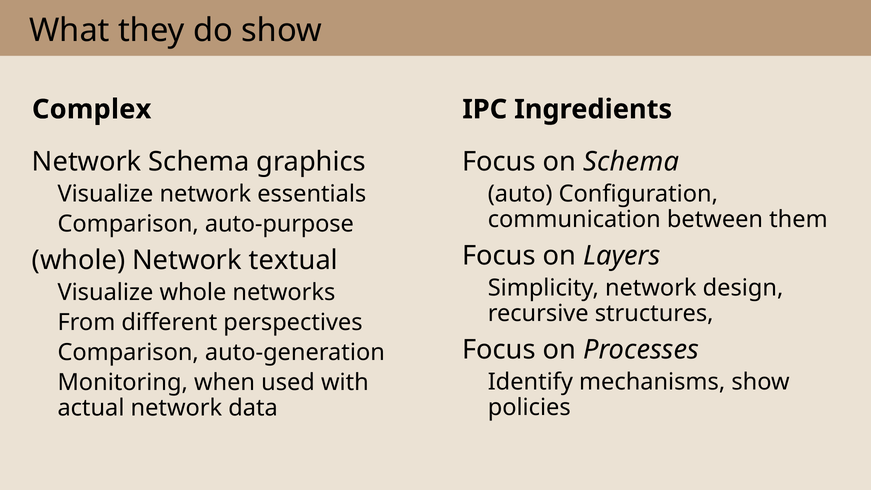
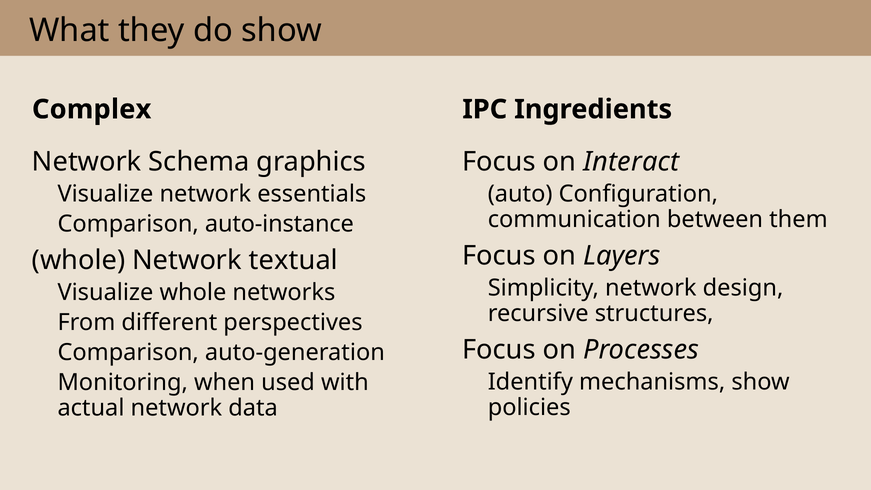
on Schema: Schema -> Interact (631, 162)
auto-purpose: auto-purpose -> auto-instance (279, 224)
